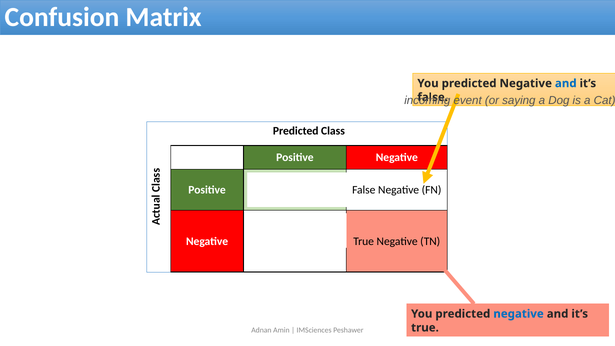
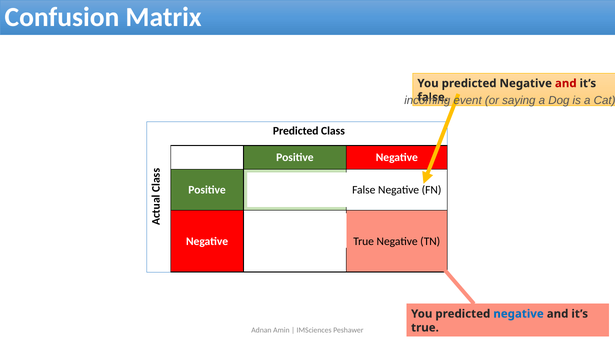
and colour: blue -> red (566, 83)
